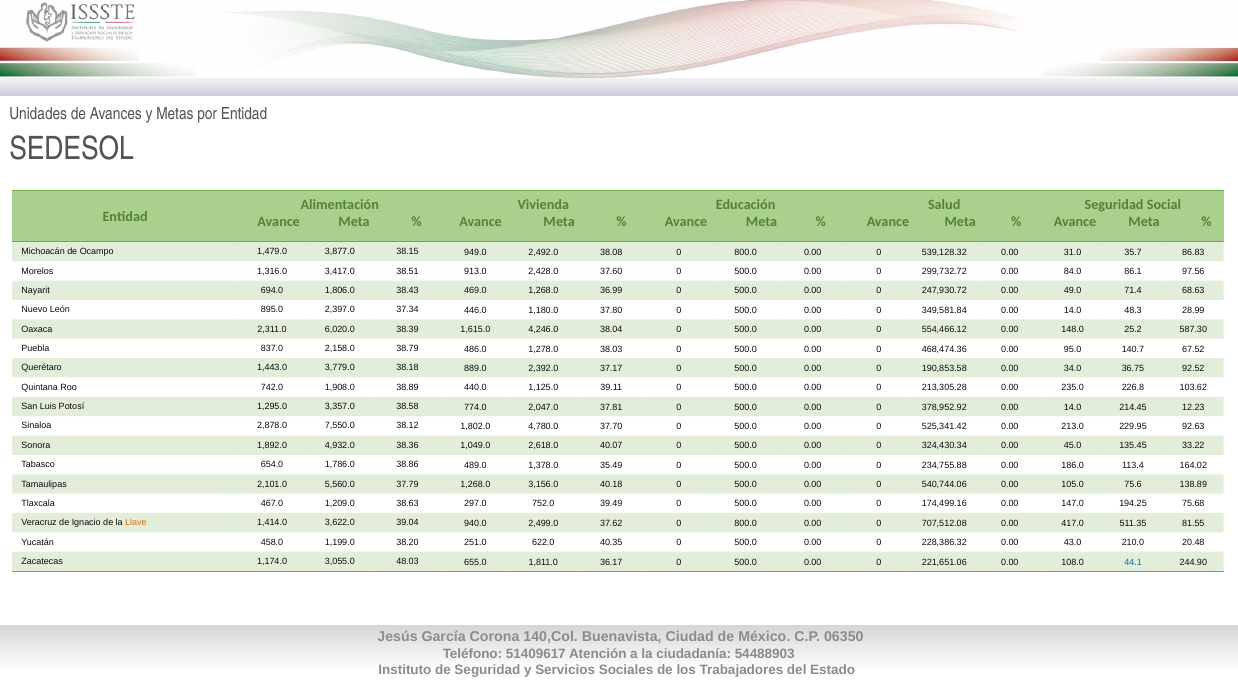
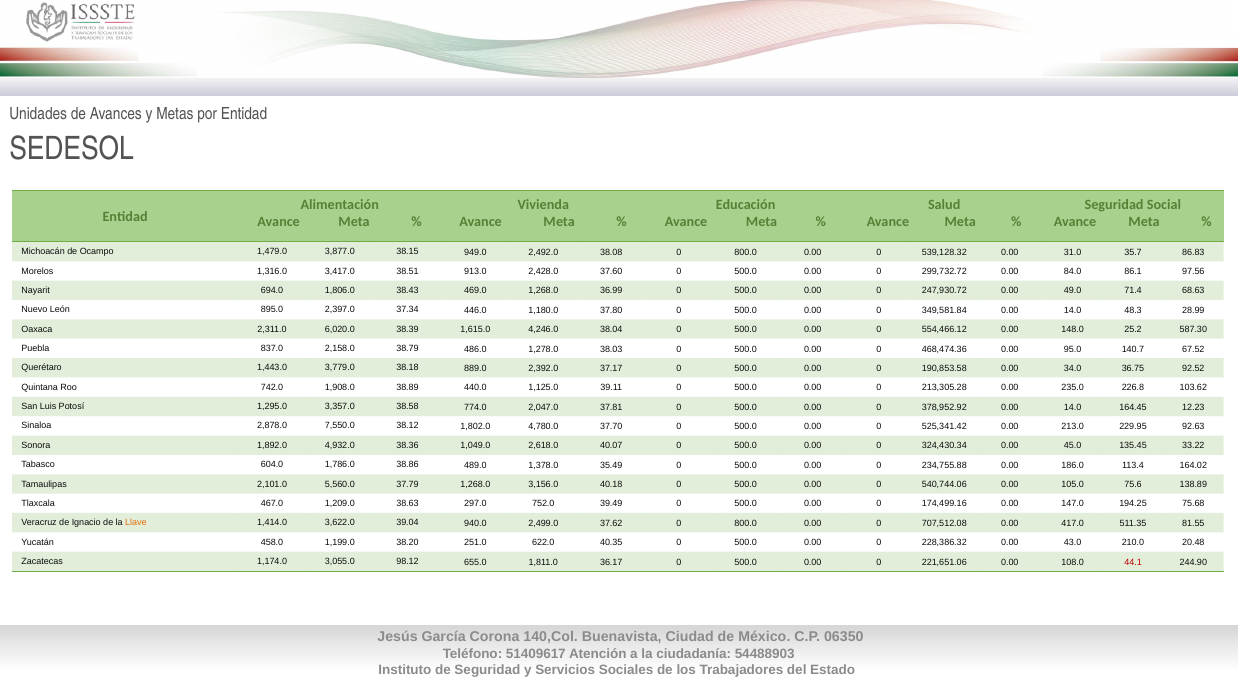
214.45: 214.45 -> 164.45 (1133, 407)
654.0: 654.0 -> 604.0 (272, 465)
48.03: 48.03 -> 98.12 (408, 562)
44.1 colour: blue -> red (1133, 562)
